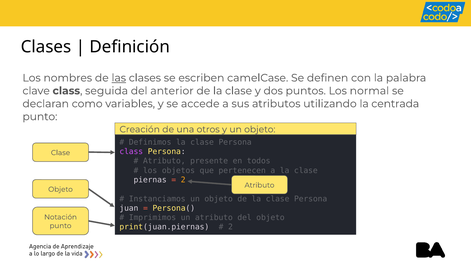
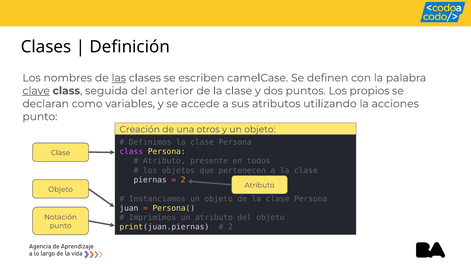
clave underline: none -> present (36, 91)
normal: normal -> propios (369, 91)
centrada: centrada -> acciones (395, 104)
